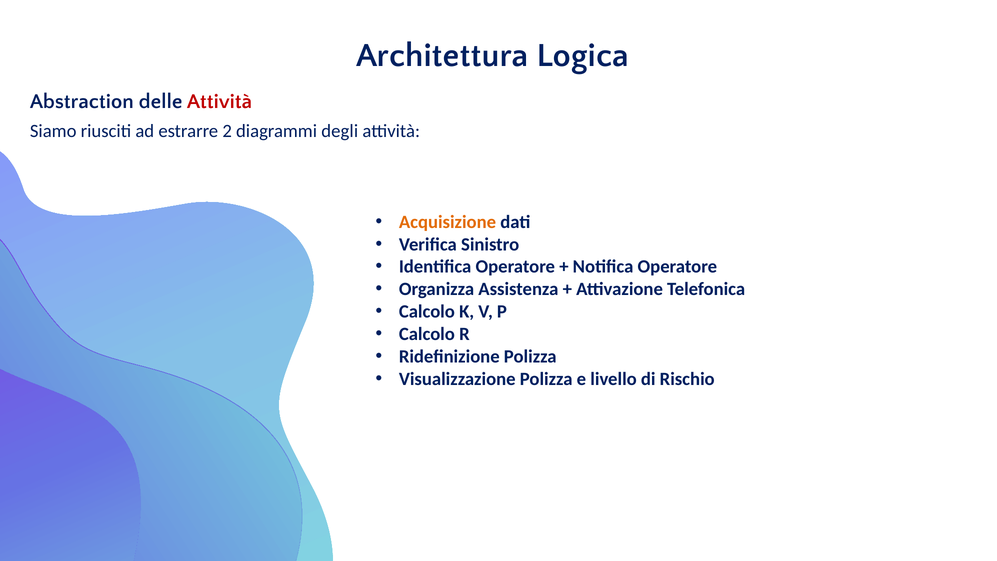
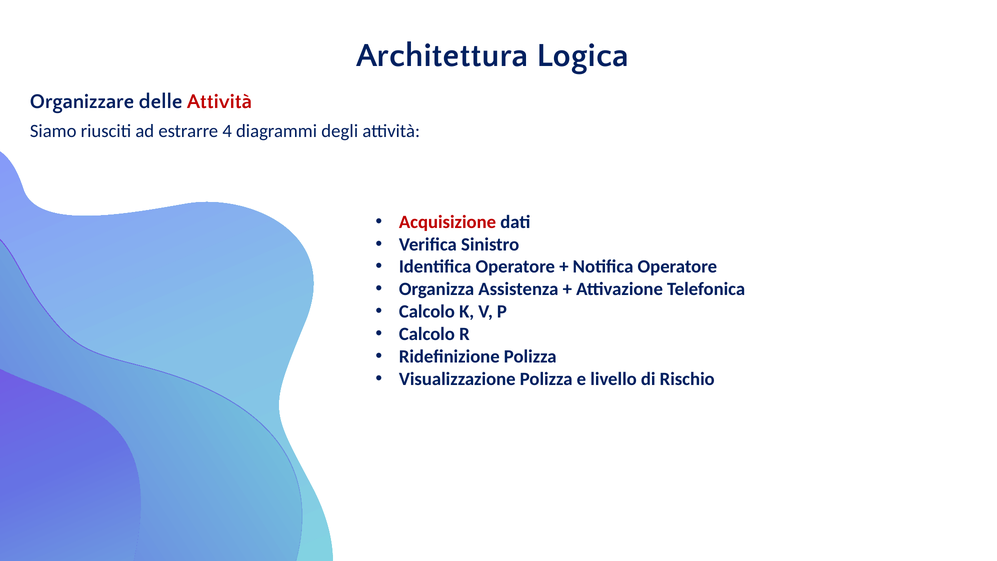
Abstraction: Abstraction -> Organizzare (82, 102)
2: 2 -> 4 (227, 131)
Acquisizione colour: orange -> red (447, 222)
